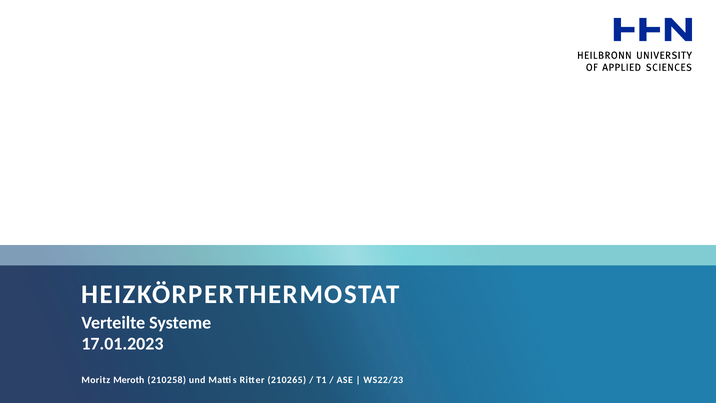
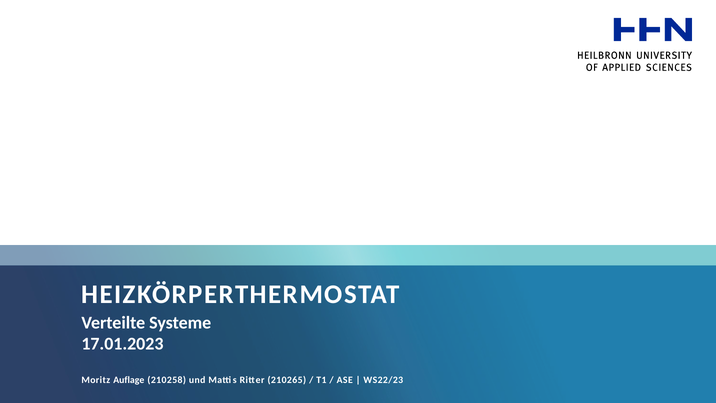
Meroth: Meroth -> Auflage (129, 380)
